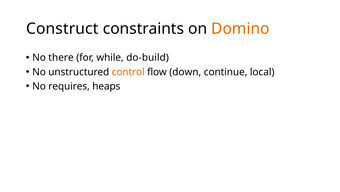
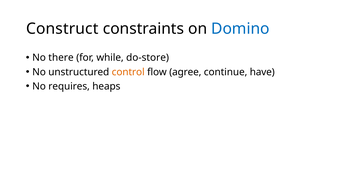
Domino colour: orange -> blue (240, 29)
do-build: do-build -> do-store (148, 57)
down: down -> agree (185, 72)
local: local -> have (262, 72)
